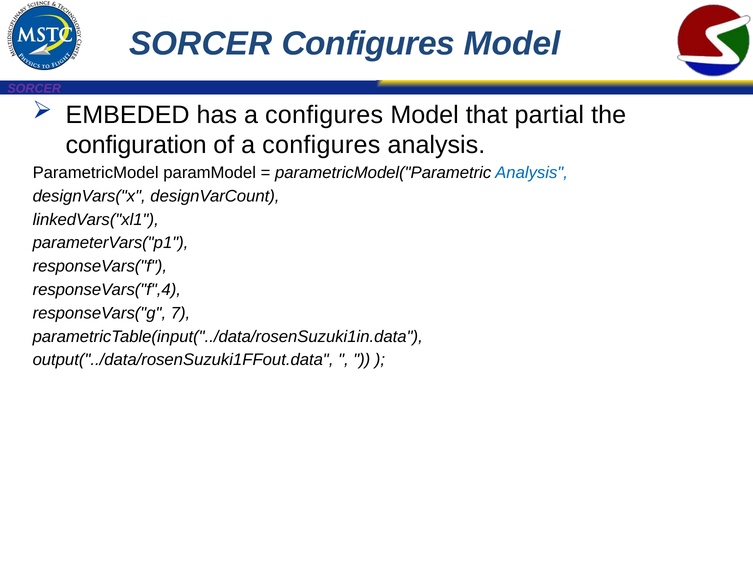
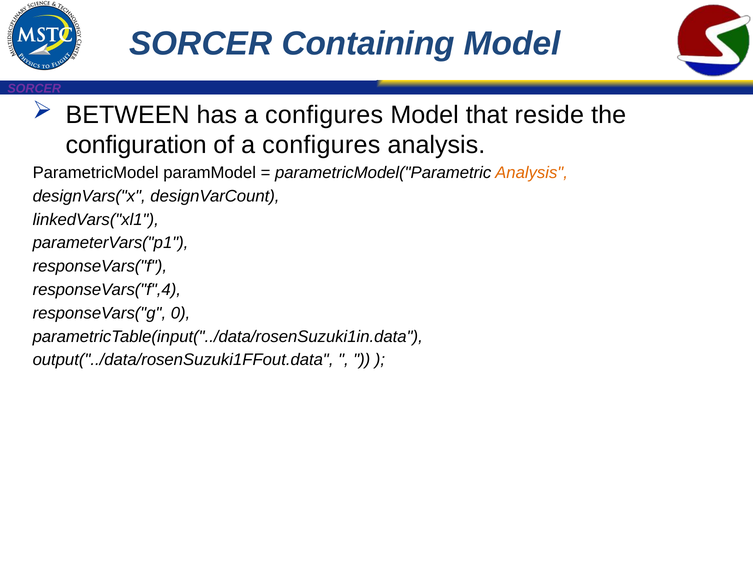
SORCER Configures: Configures -> Containing (368, 44)
EMBEDED: EMBEDED -> BETWEEN (128, 115)
partial: partial -> reside (549, 115)
Analysis colour: blue -> orange (532, 173)
7: 7 -> 0 (180, 313)
